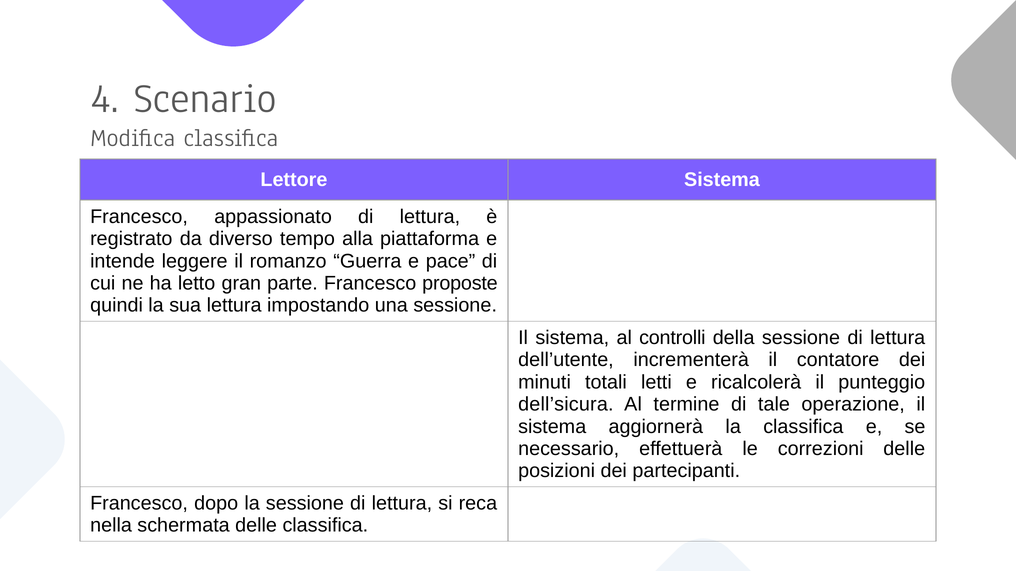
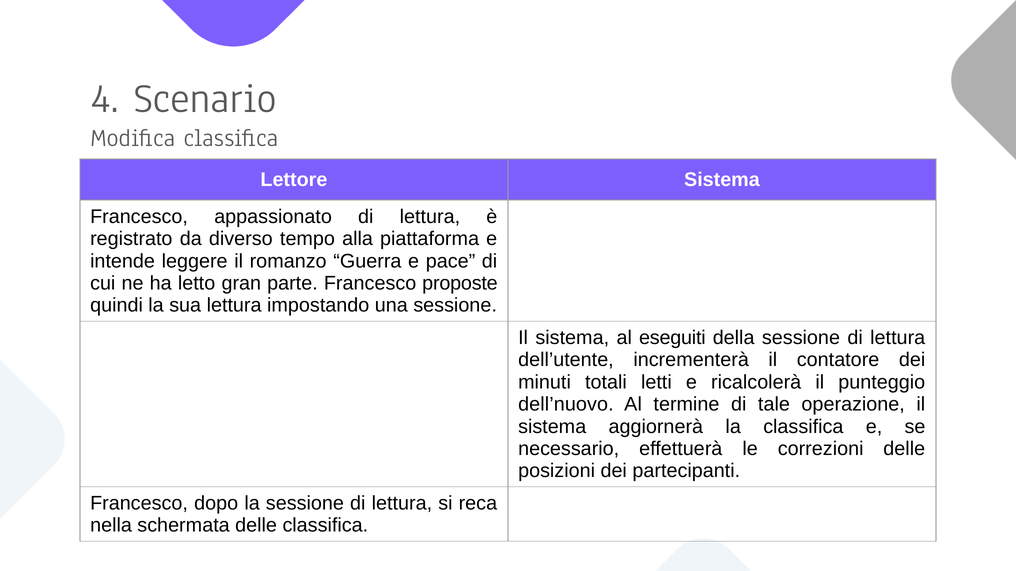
controlli: controlli -> eseguiti (672, 338)
dell’sicura: dell’sicura -> dell’nuovo (566, 405)
